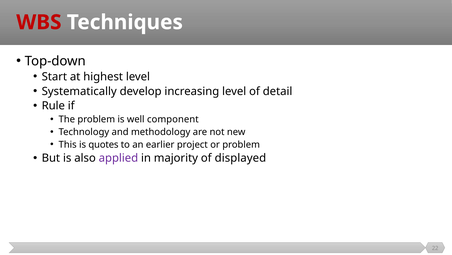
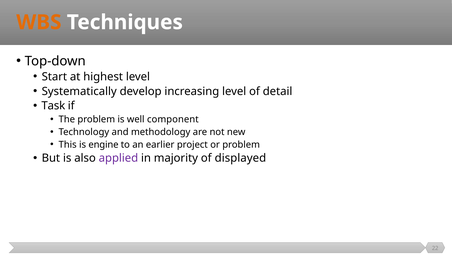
WBS colour: red -> orange (39, 22)
Rule: Rule -> Task (53, 106)
quotes: quotes -> engine (103, 144)
